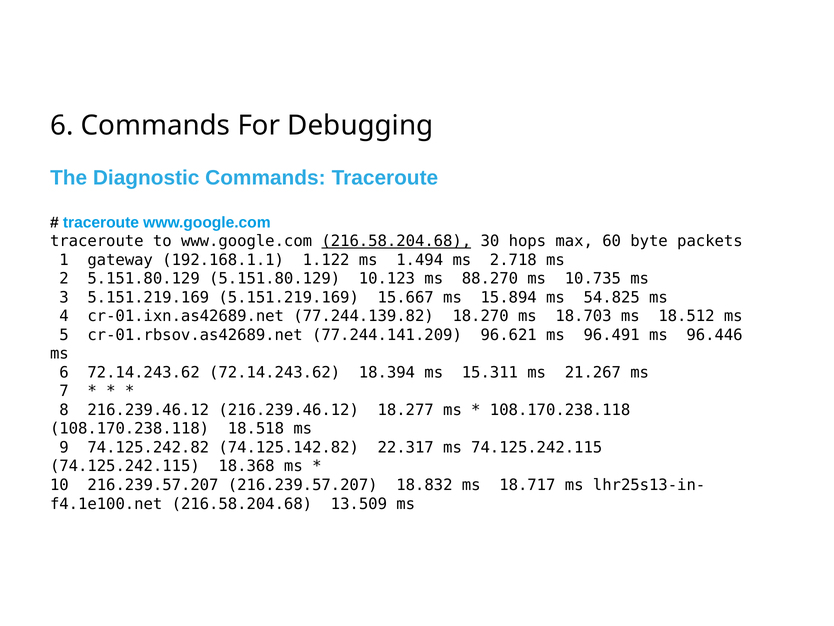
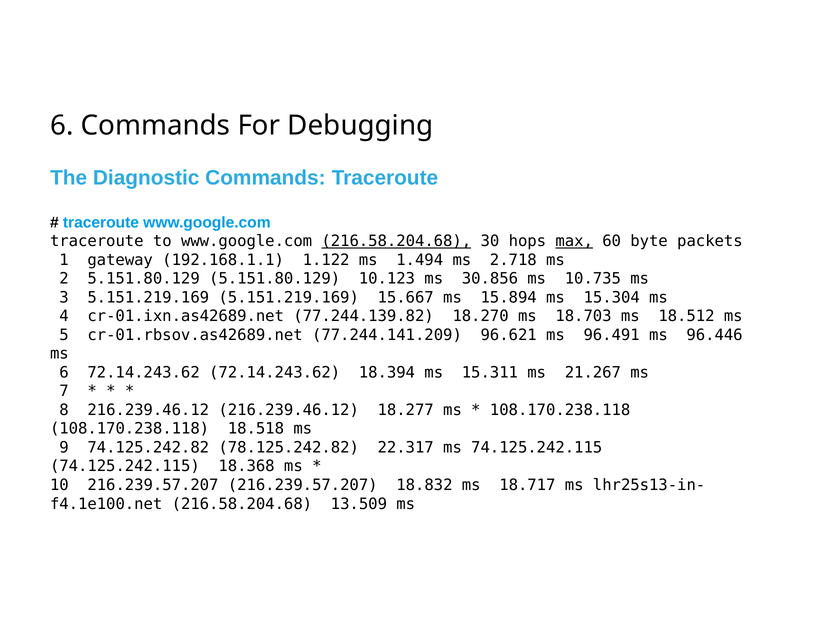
max underline: none -> present (574, 241)
88.270: 88.270 -> 30.856 (490, 278)
54.825: 54.825 -> 15.304 (612, 297)
74.125.142.82: 74.125.142.82 -> 78.125.242.82 (289, 447)
